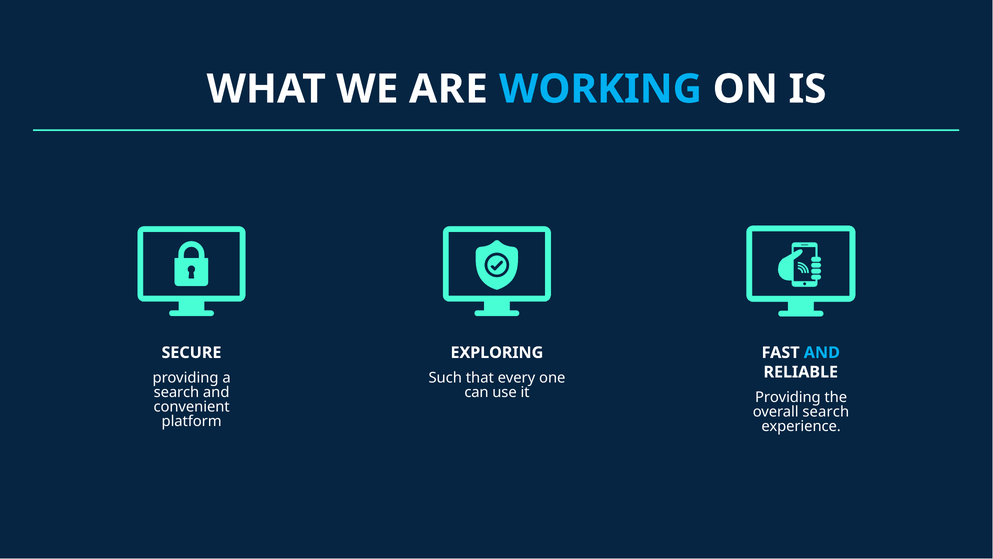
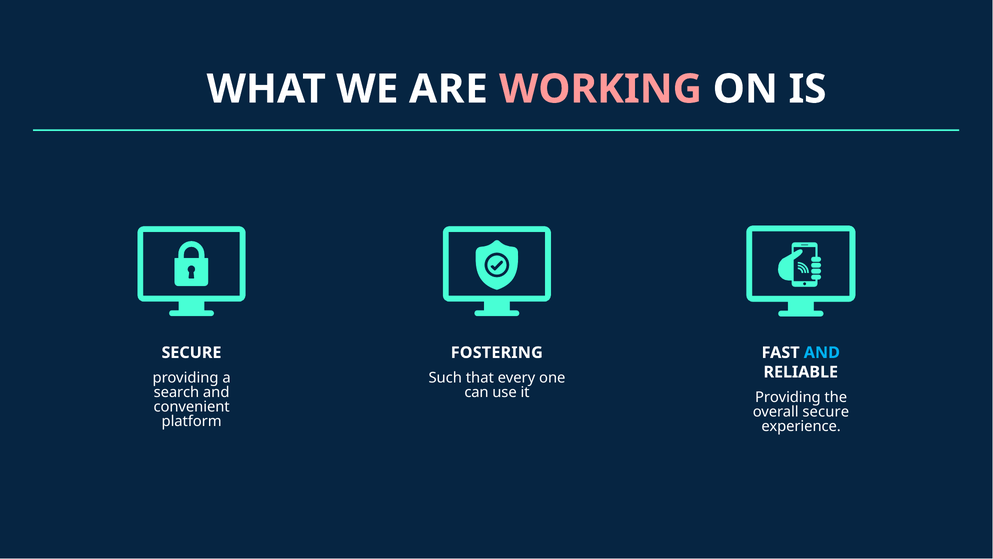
WORKING colour: light blue -> pink (601, 89)
EXPLORING: EXPLORING -> FOSTERING (497, 353)
overall search: search -> secure (826, 412)
